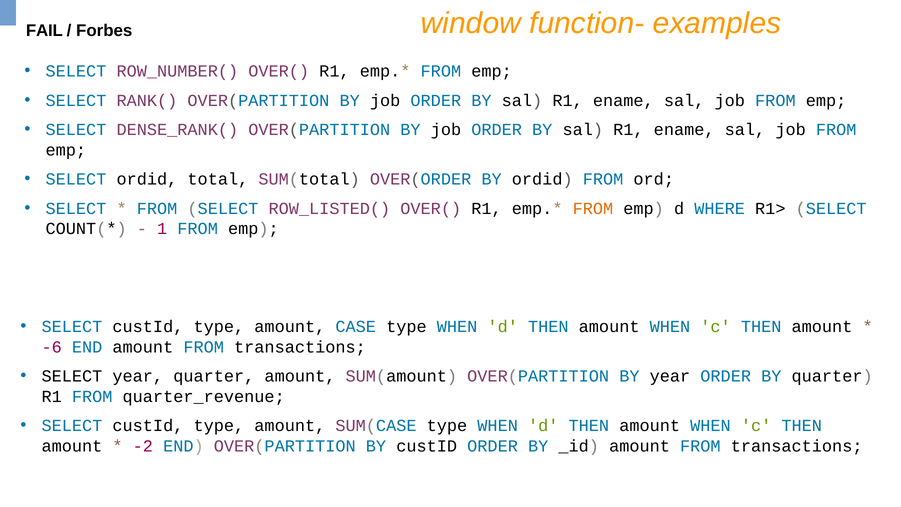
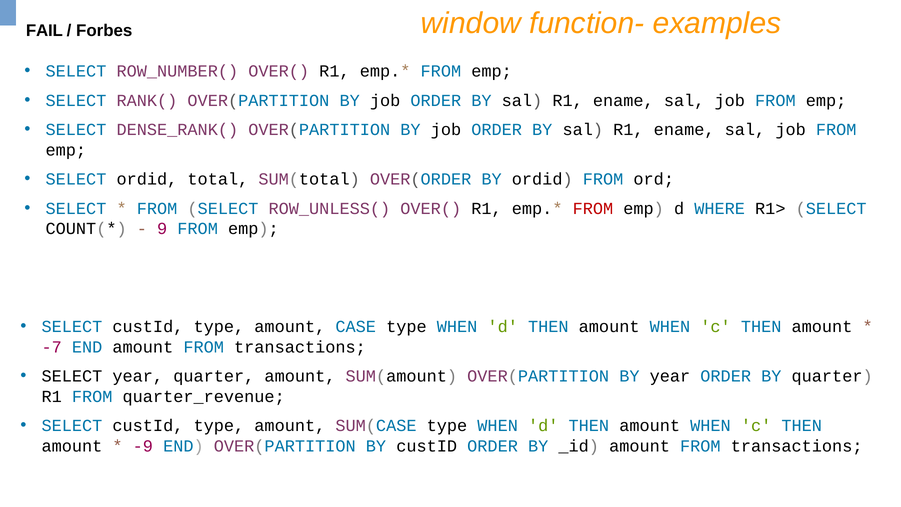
ROW_LISTED(: ROW_LISTED( -> ROW_UNLESS( (329, 208)
FROM colour: orange -> red (593, 208)
1: 1 -> 9 (162, 229)
-6: -6 -> -7 (52, 347)
-2: -2 -> -9 (143, 446)
